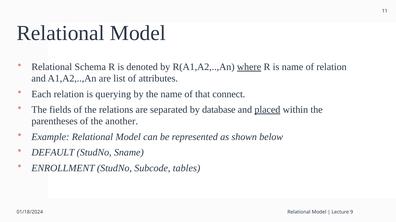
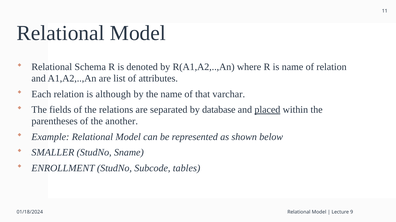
where underline: present -> none (249, 67)
querying: querying -> although (113, 94)
connect: connect -> varchar (229, 94)
DEFAULT: DEFAULT -> SMALLER (53, 153)
